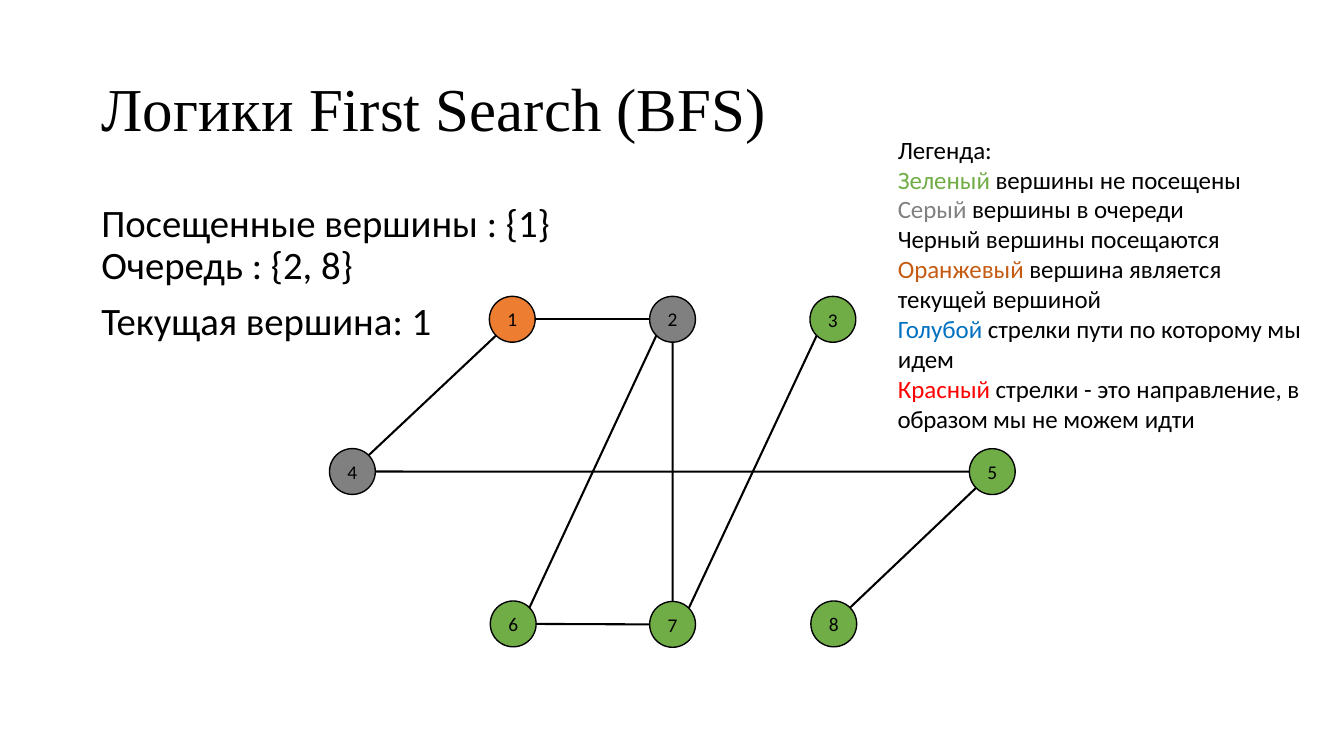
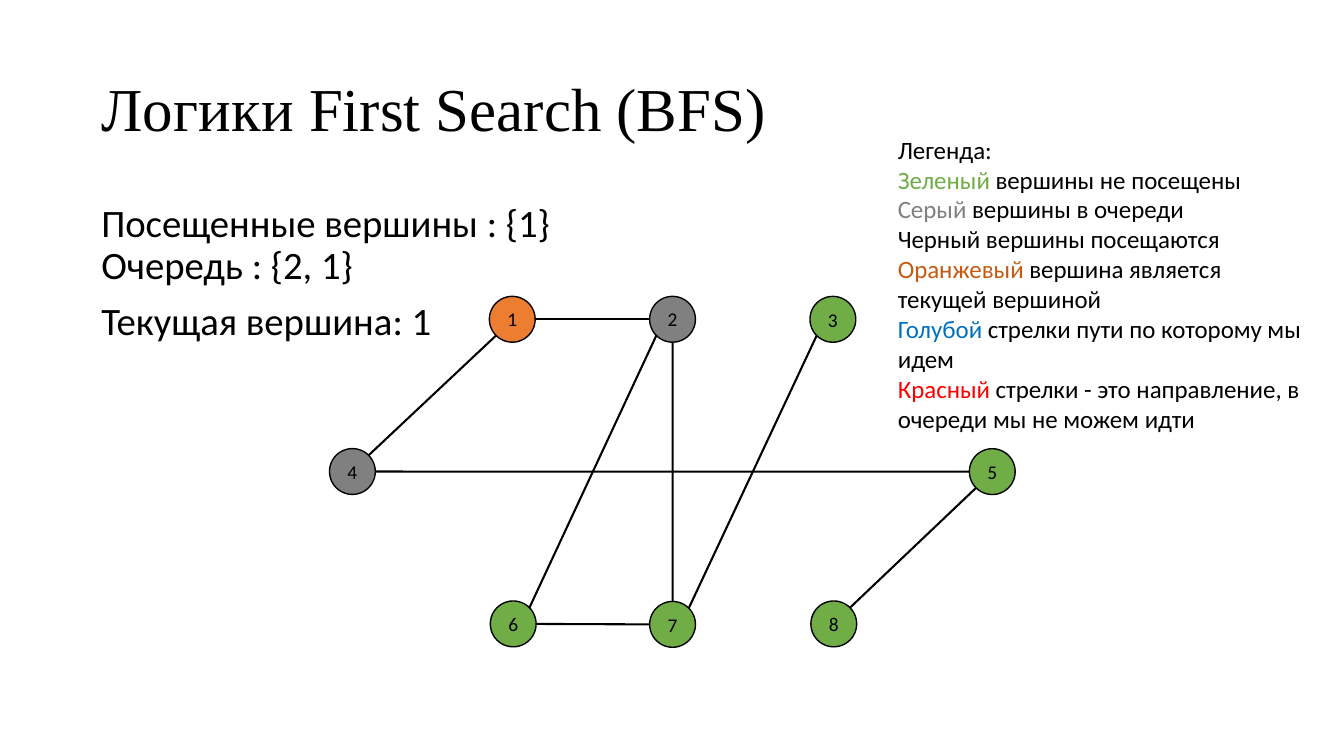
2 8: 8 -> 1 (337, 267)
образом: образом -> очереди (943, 420)
